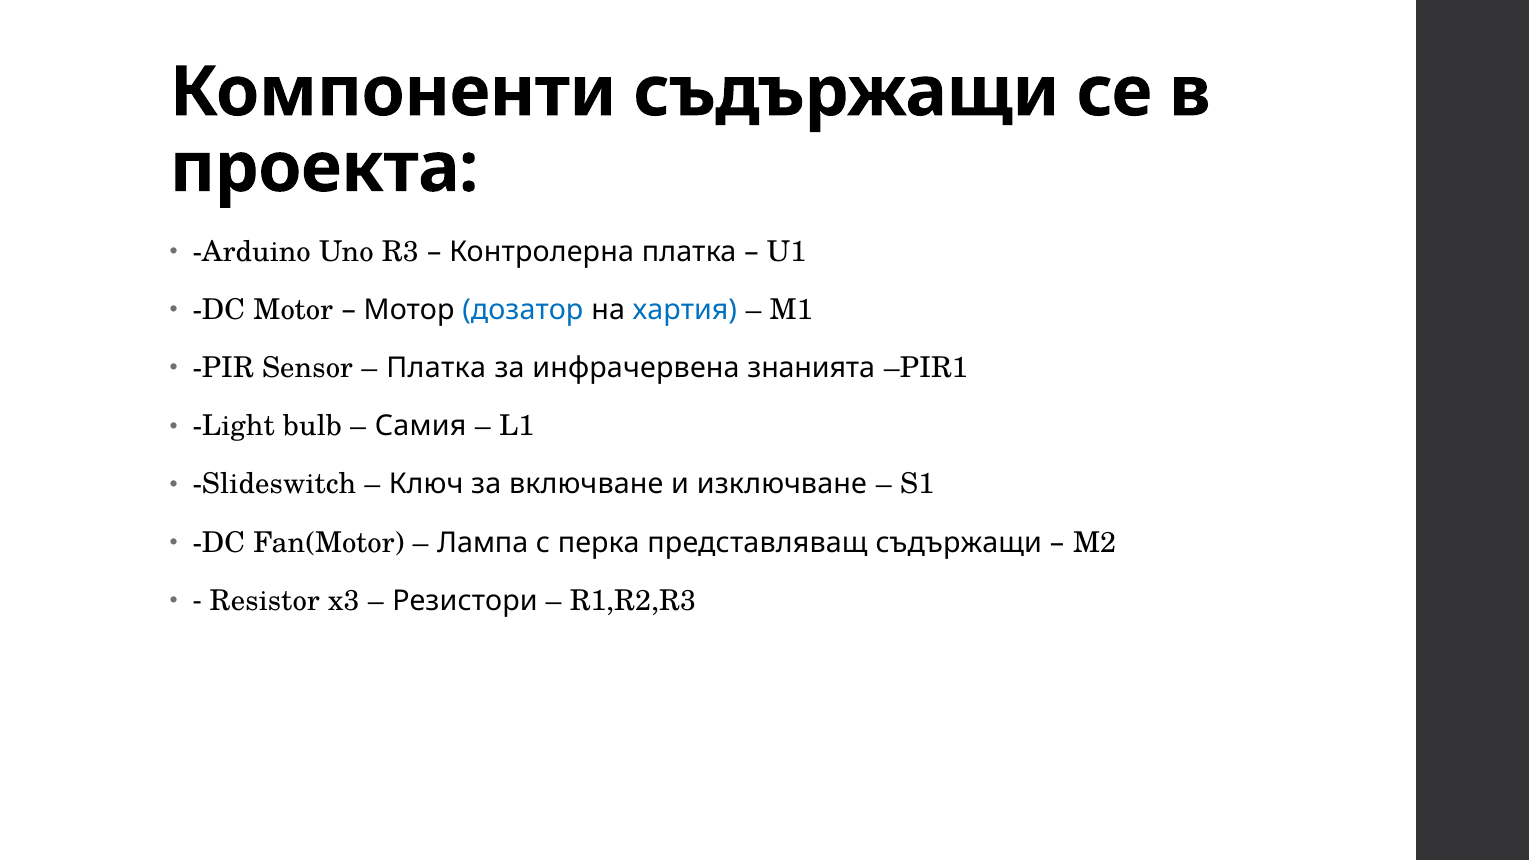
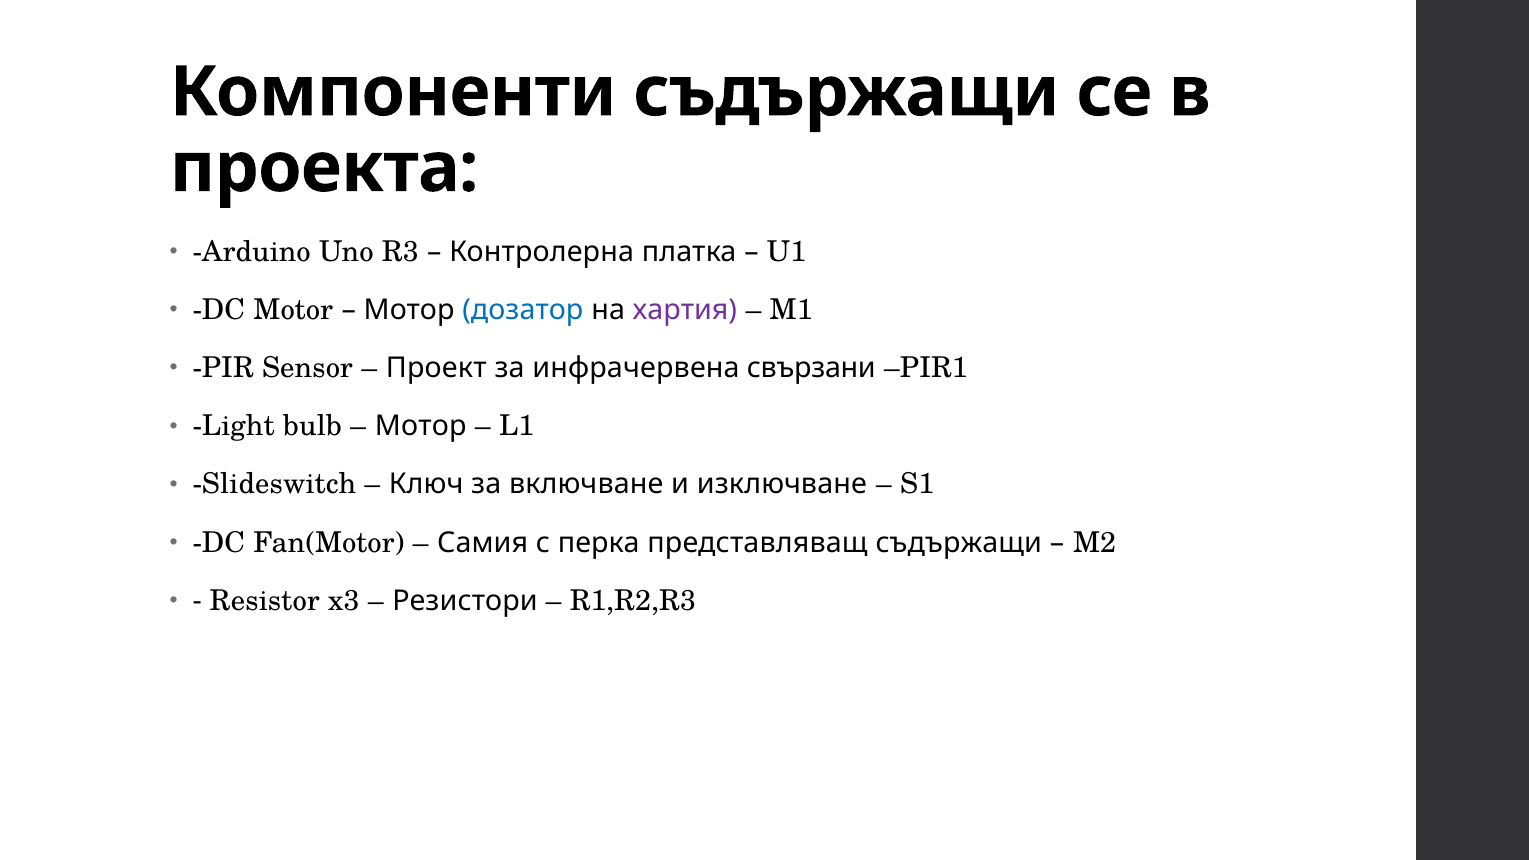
хартия colour: blue -> purple (685, 310)
Платка: Платка -> Проект (436, 368)
знанията: знанията -> свързани (811, 368)
Самия: Самия -> Мотор (421, 426)
Лампа: Лампа -> Самия (483, 543)
